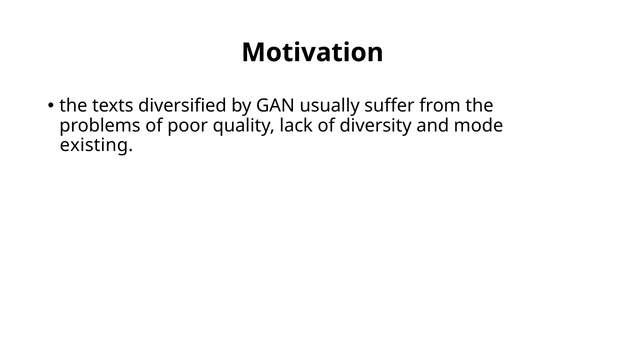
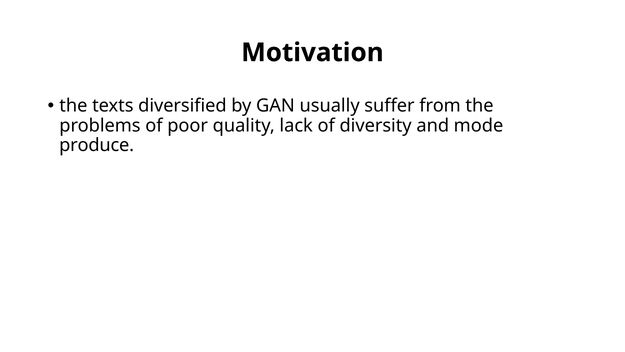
existing: existing -> produce (97, 145)
